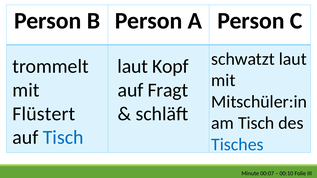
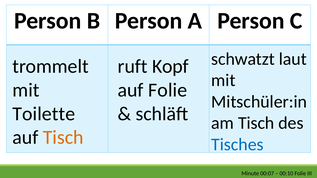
laut: laut -> ruft (133, 66)
auf Fragt: Fragt -> Folie (168, 90)
Flüstert: Flüstert -> Toilette (44, 114)
Tisch colour: blue -> orange (63, 138)
